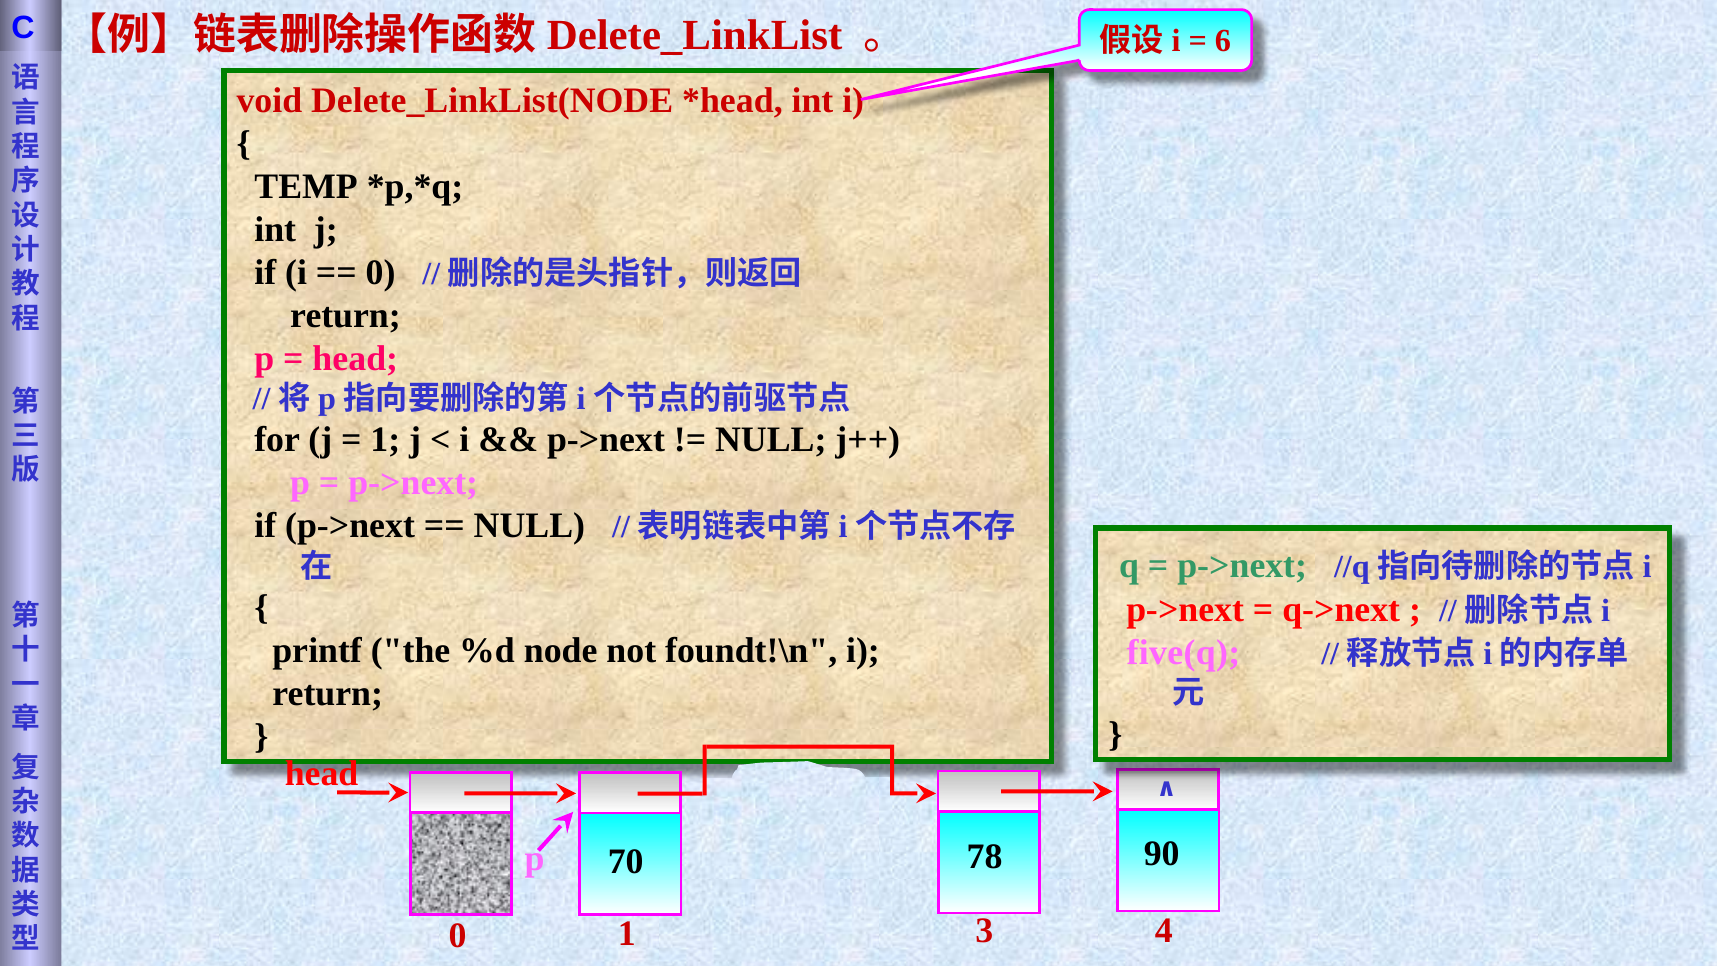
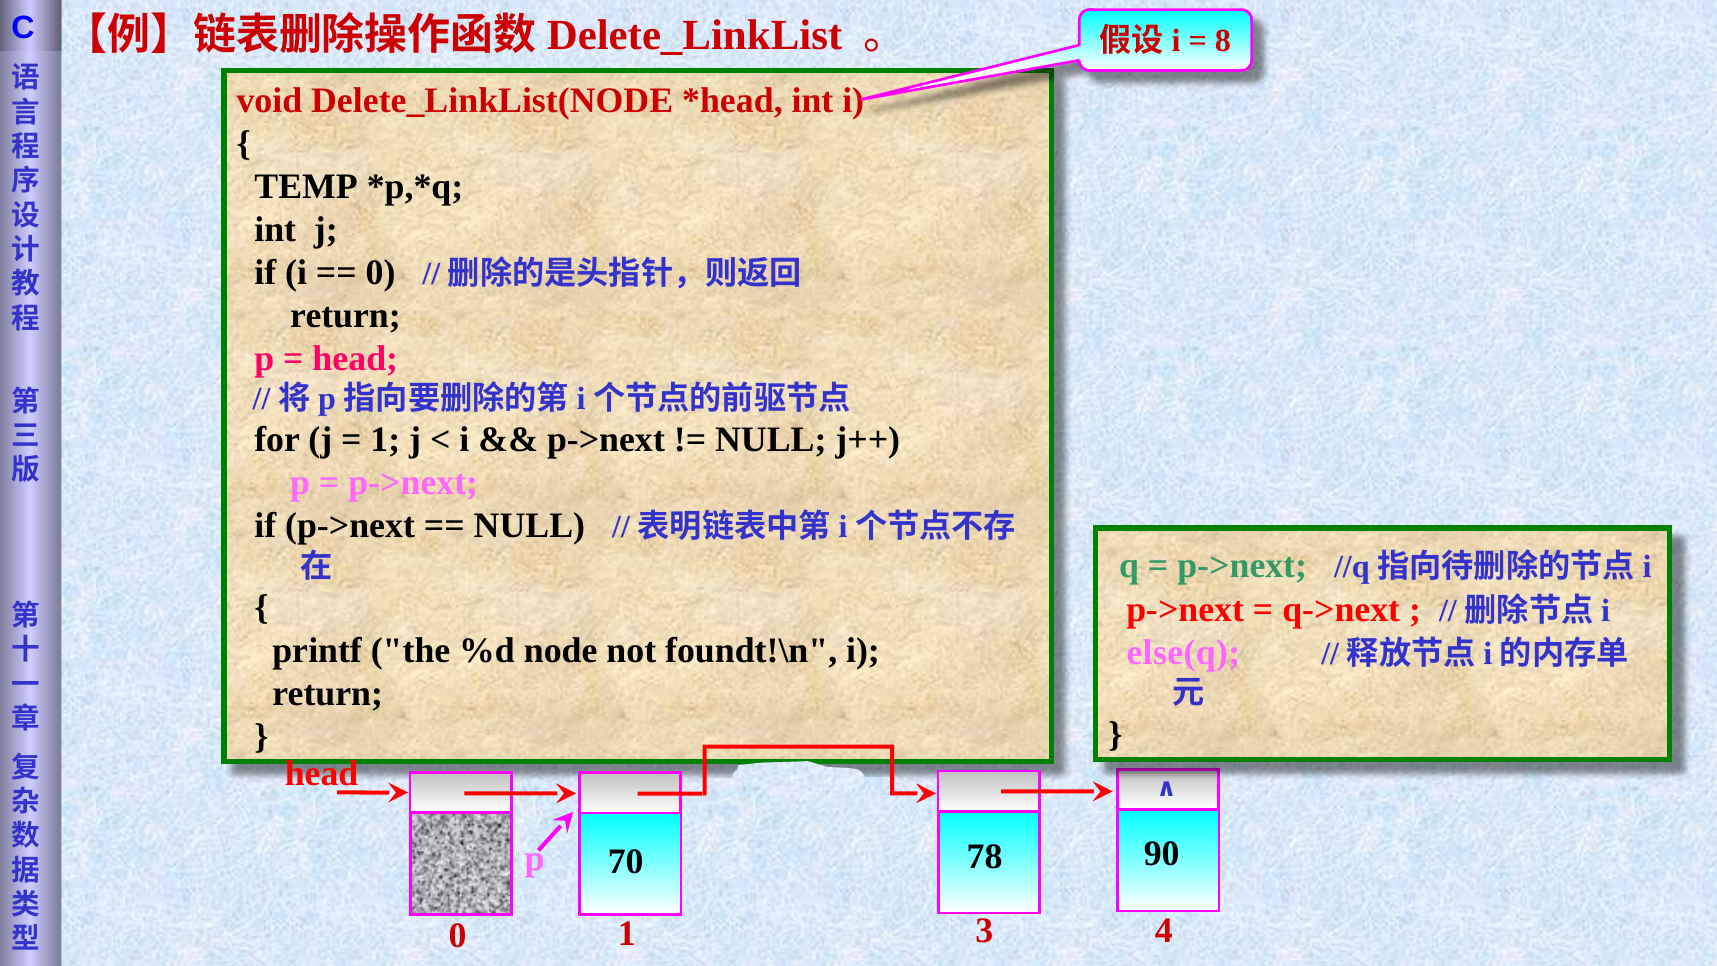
6: 6 -> 8 (1223, 40)
five(q: five(q -> else(q (1183, 653)
